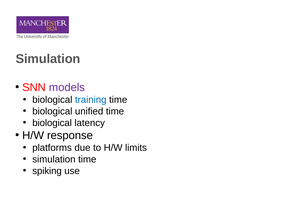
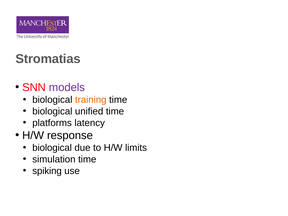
Simulation: Simulation -> Stromatias (48, 59)
training colour: blue -> orange (91, 100)
biological: biological -> platforms (52, 123)
platforms: platforms -> biological (52, 148)
